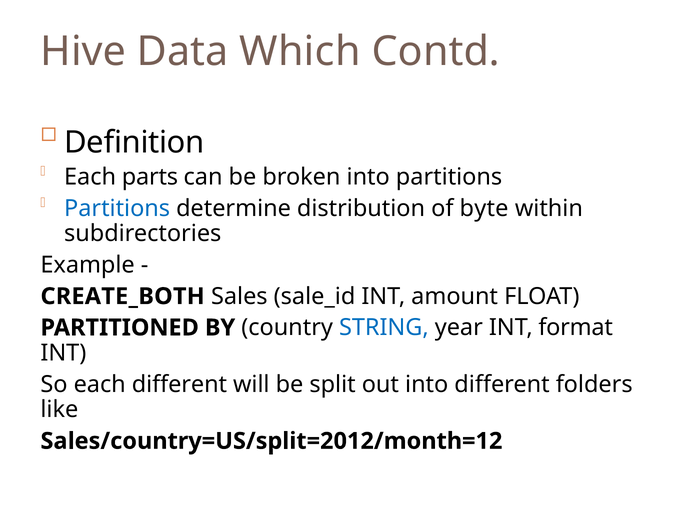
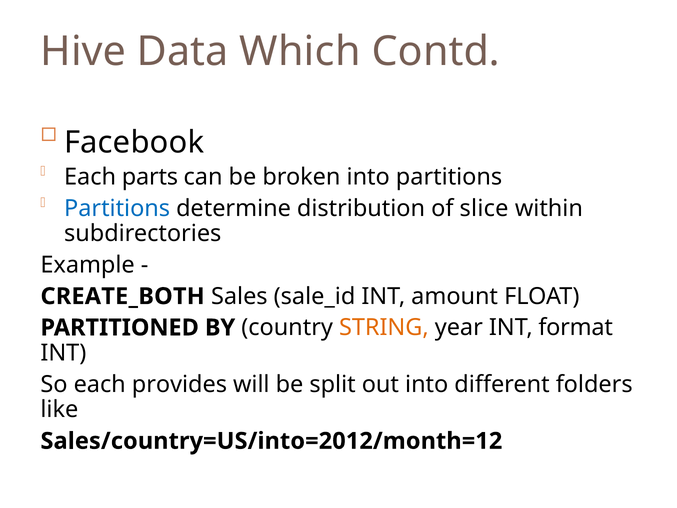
Definition: Definition -> Facebook (134, 143)
byte: byte -> slice (484, 208)
STRING colour: blue -> orange (384, 327)
each different: different -> provides (179, 384)
Sales/country=US/split=2012/month=12: Sales/country=US/split=2012/month=12 -> Sales/country=US/into=2012/month=12 (271, 441)
